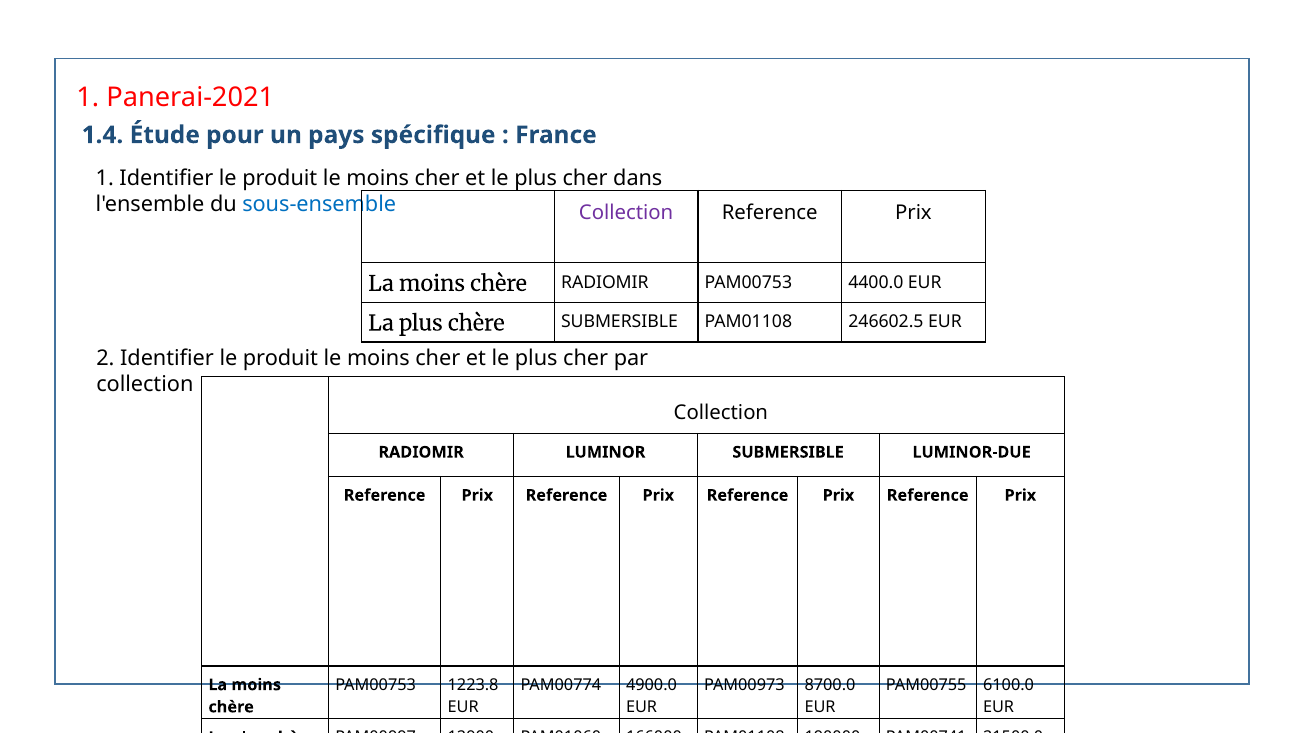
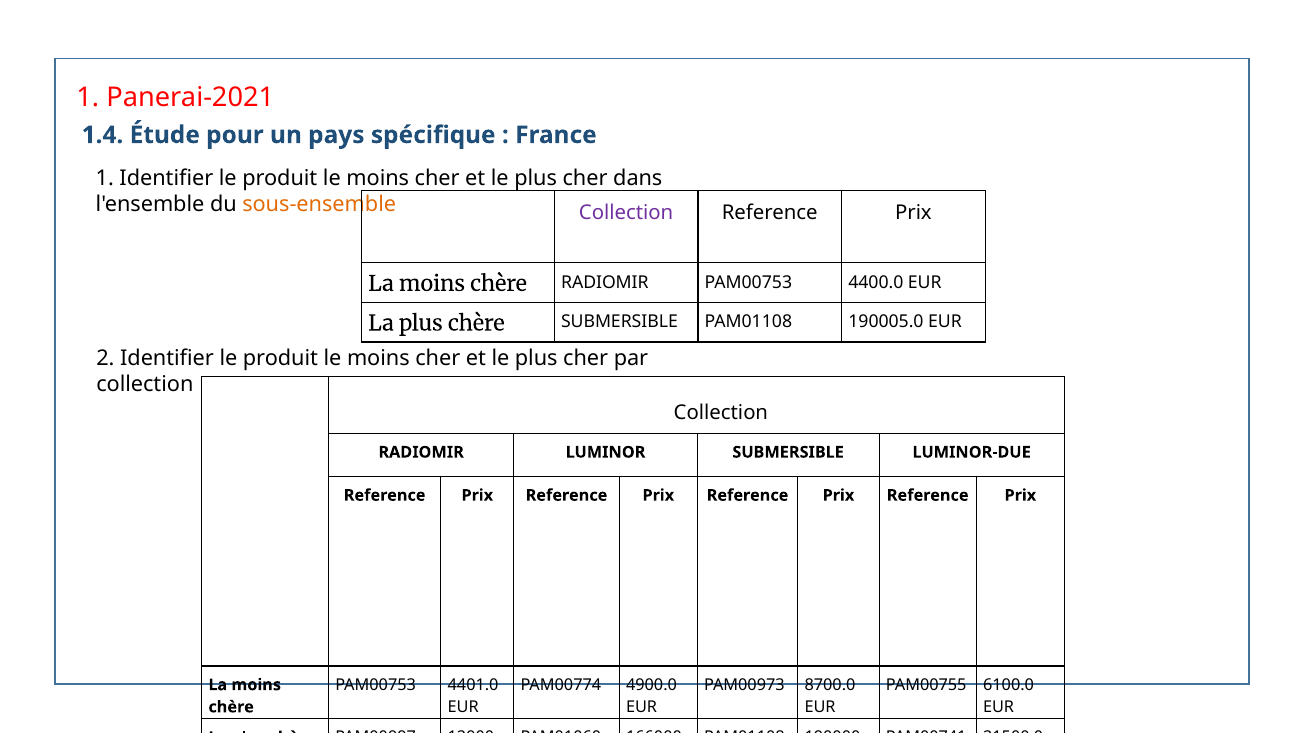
sous-ensemble colour: blue -> orange (319, 205)
246602.5: 246602.5 -> 190005.0 (886, 322)
1223.8: 1223.8 -> 4401.0 (473, 685)
